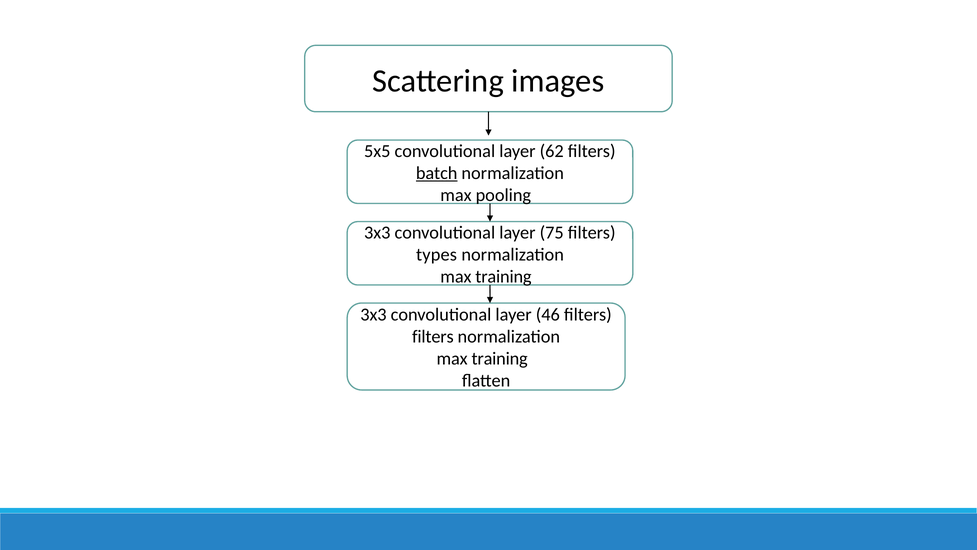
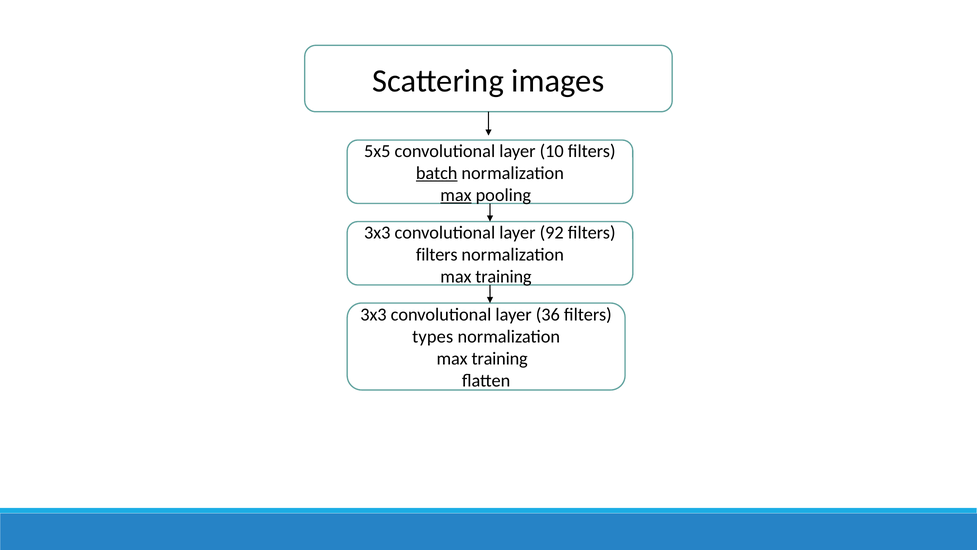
62: 62 -> 10 (552, 151)
max underline: none -> present (456, 195)
75: 75 -> 92 (552, 232)
types: types -> filters (437, 254)
46: 46 -> 36 (548, 315)
filters: filters -> types (433, 337)
